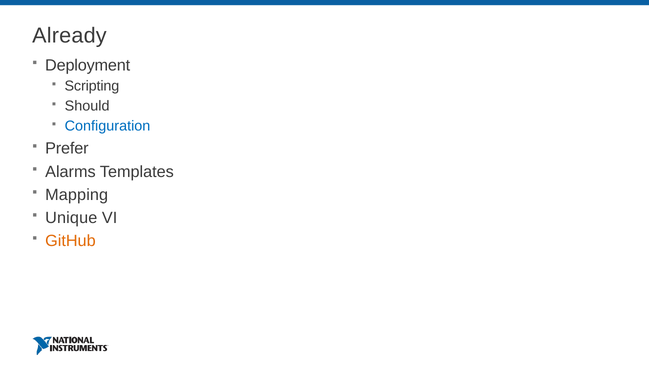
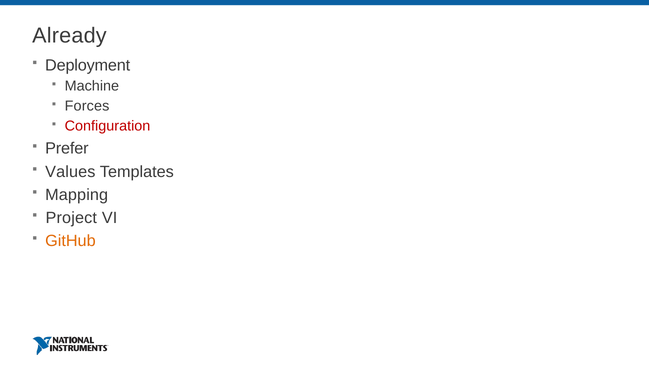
Scripting: Scripting -> Machine (92, 86)
Should: Should -> Forces (87, 106)
Configuration colour: blue -> red (108, 126)
Alarms: Alarms -> Values (70, 172)
Unique: Unique -> Project (71, 218)
